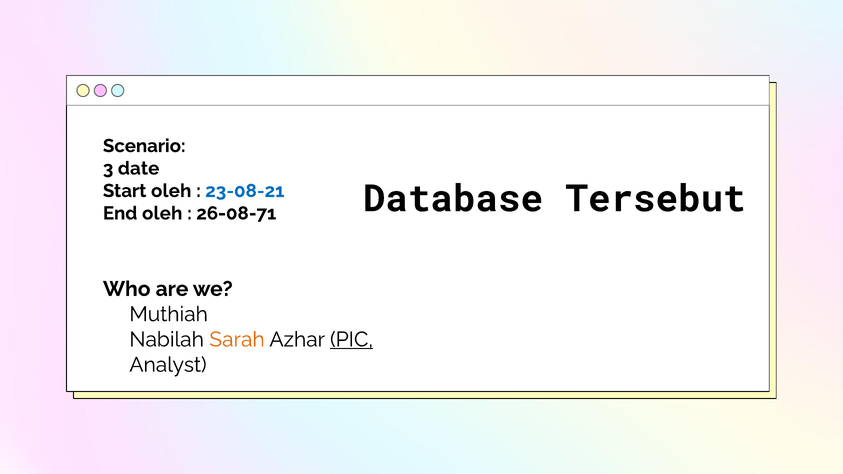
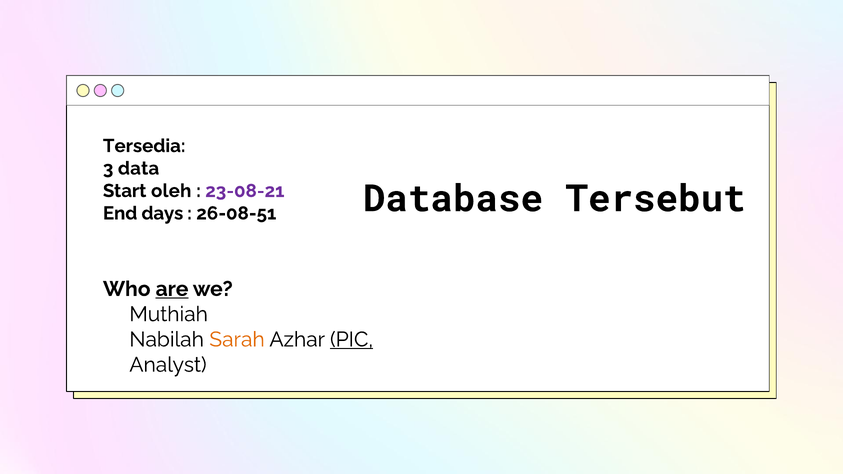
Scenario: Scenario -> Tersedia (144, 146)
date: date -> data (139, 168)
23-08-21 colour: blue -> purple (245, 191)
End oleh: oleh -> days (162, 213)
26-08-71: 26-08-71 -> 26-08-51 (236, 213)
are underline: none -> present (172, 289)
